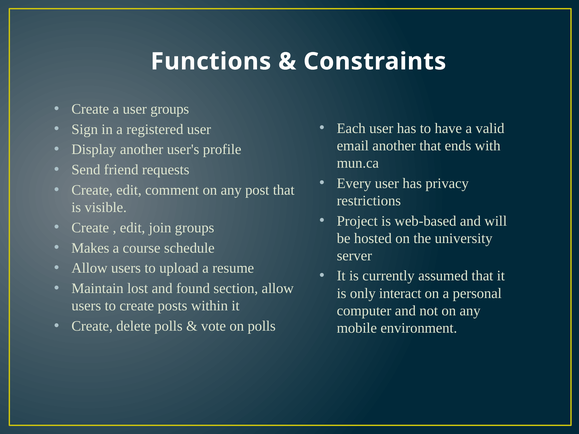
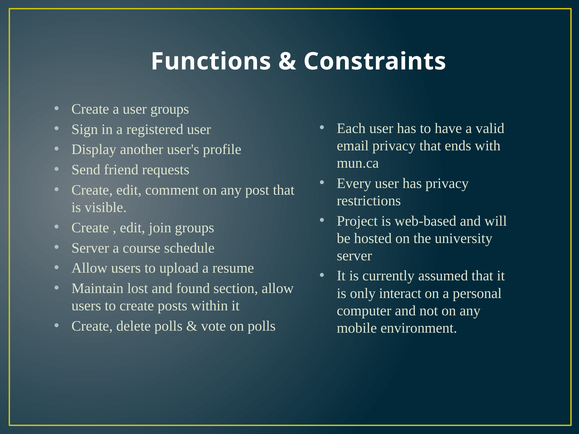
email another: another -> privacy (394, 146)
Makes: Makes -> Server (90, 248)
